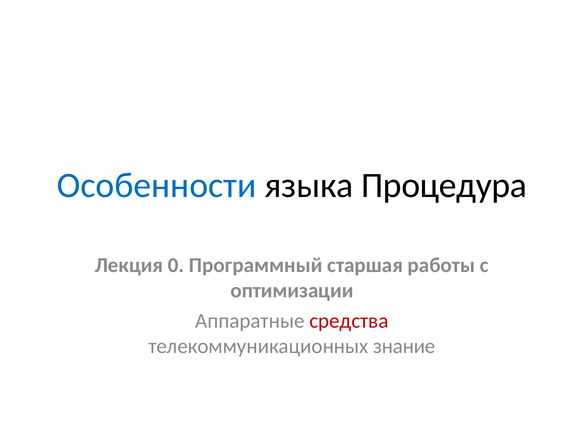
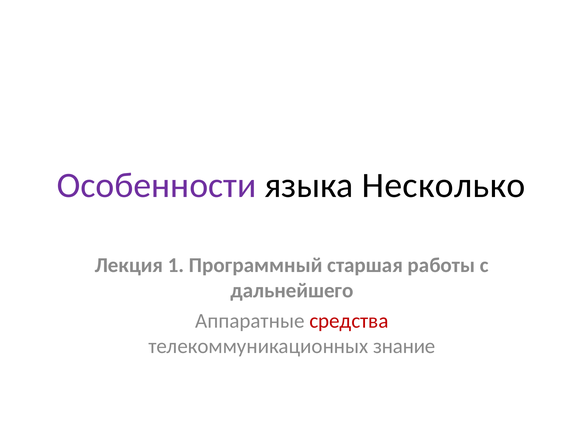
Особенности colour: blue -> purple (157, 185)
Процедура: Процедура -> Несколько (444, 185)
0: 0 -> 1 (176, 265)
оптимизации: оптимизации -> дальнейшего (292, 291)
